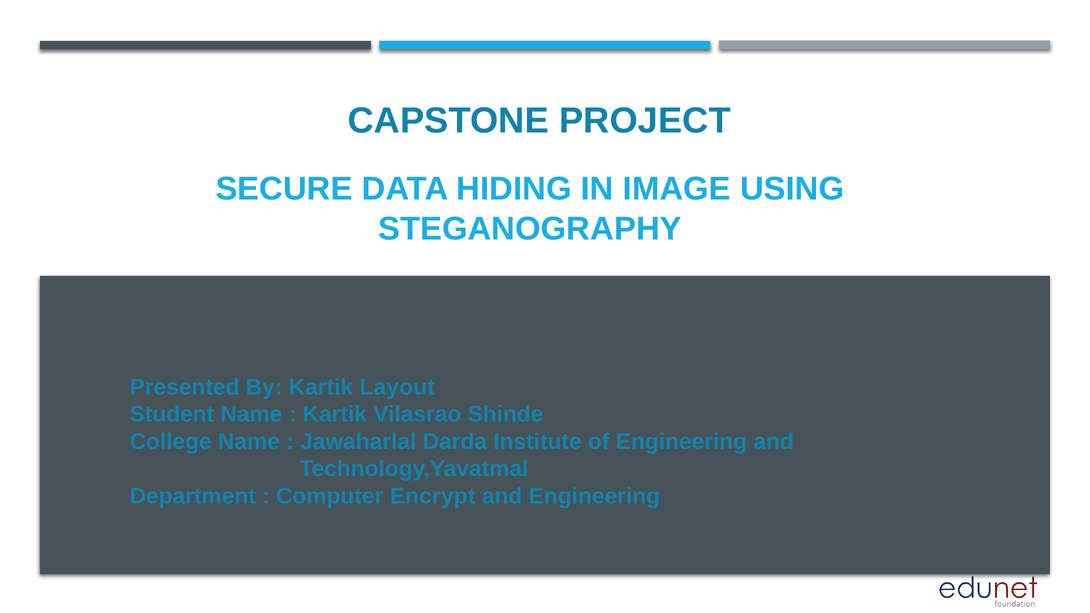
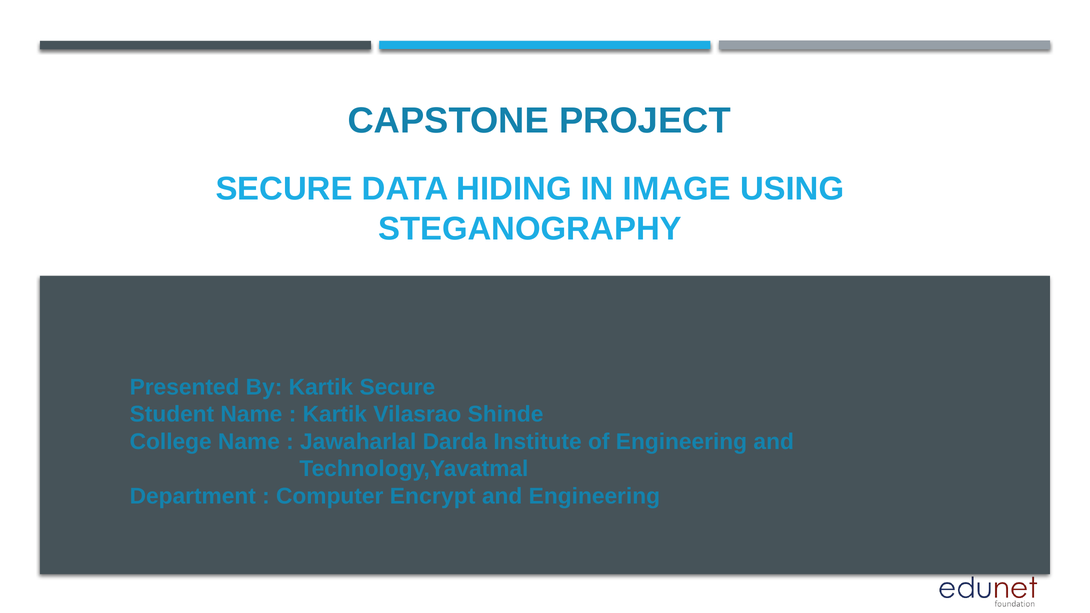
Kartik Layout: Layout -> Secure (397, 387)
